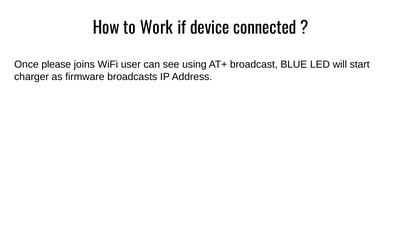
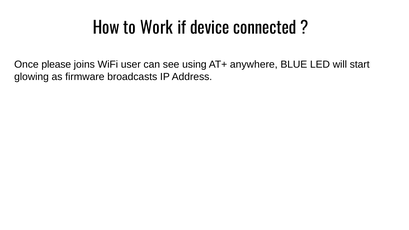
broadcast: broadcast -> anywhere (254, 65)
charger: charger -> glowing (32, 77)
